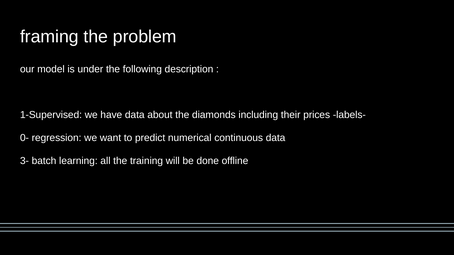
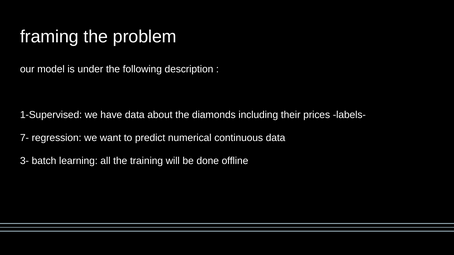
0-: 0- -> 7- (24, 138)
